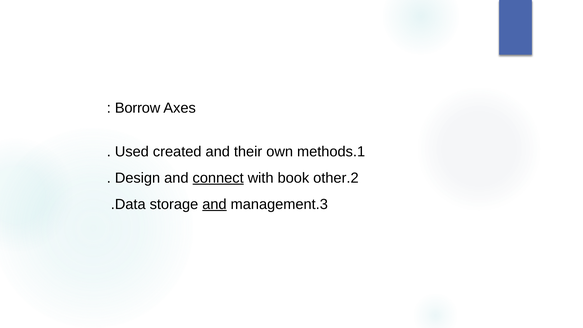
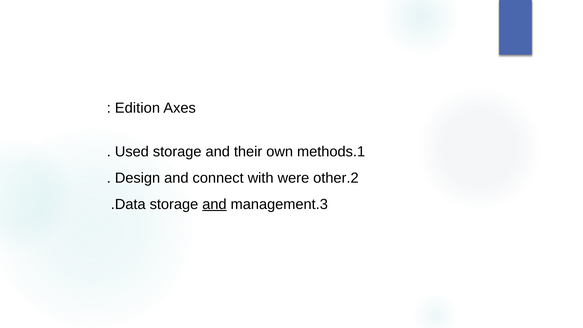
Borrow: Borrow -> Edition (137, 108)
created: created -> storage (177, 152)
connect underline: present -> none (218, 178)
book: book -> were (293, 178)
